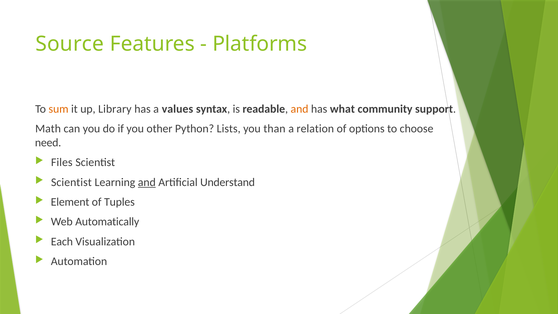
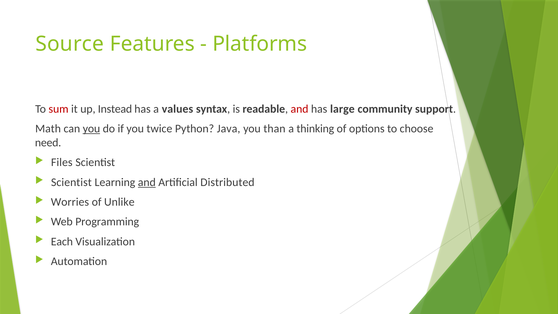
sum colour: orange -> red (59, 109)
Library: Library -> Instead (115, 109)
and colour: orange -> red (299, 109)
what: what -> large (342, 109)
you underline: none -> present (91, 129)
other: other -> twice (159, 129)
Lists: Lists -> Java (229, 129)
relation: relation -> thinking (315, 129)
Understand: Understand -> Distributed (227, 182)
Element: Element -> Worries (70, 202)
Tuples: Tuples -> Unlike (119, 202)
Automatically: Automatically -> Programming (107, 222)
